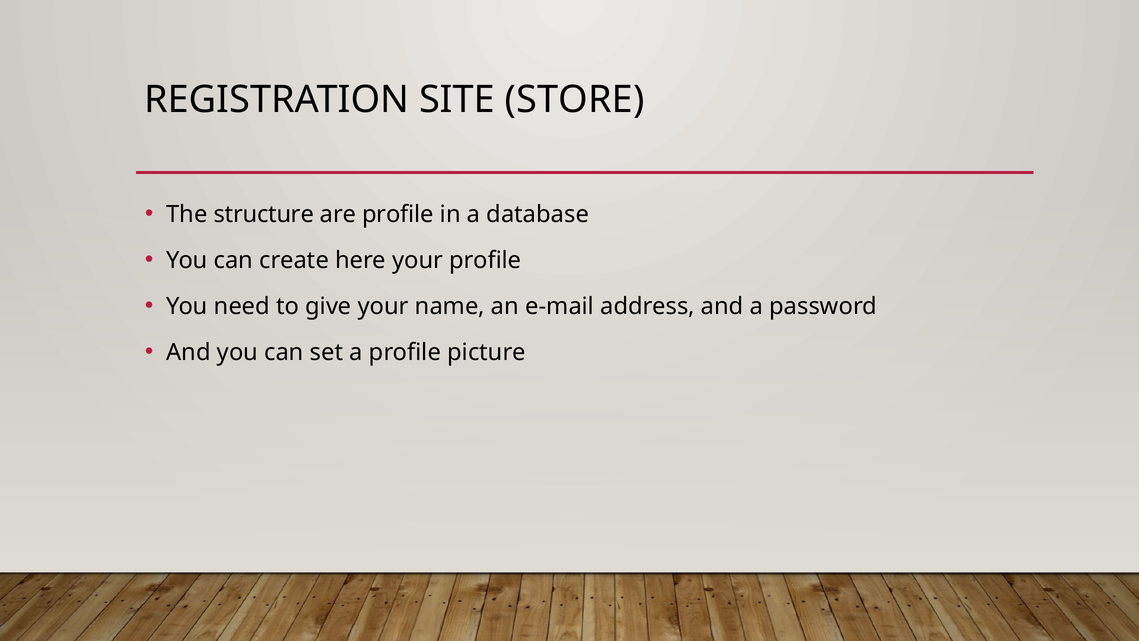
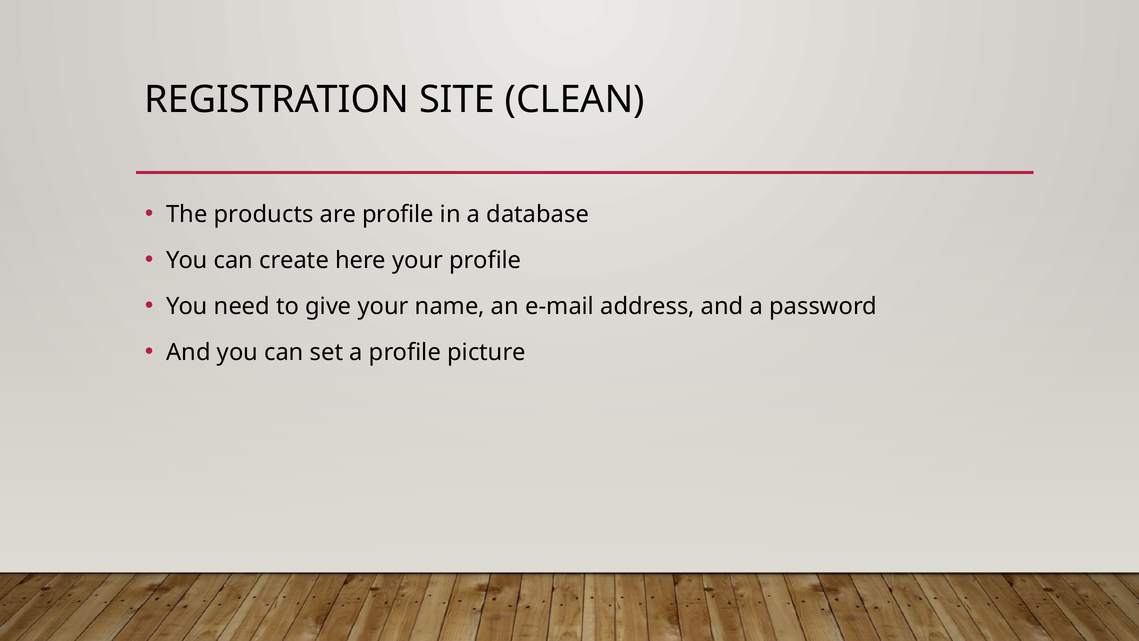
STORE: STORE -> CLEAN (575, 100)
structure: structure -> products (264, 214)
